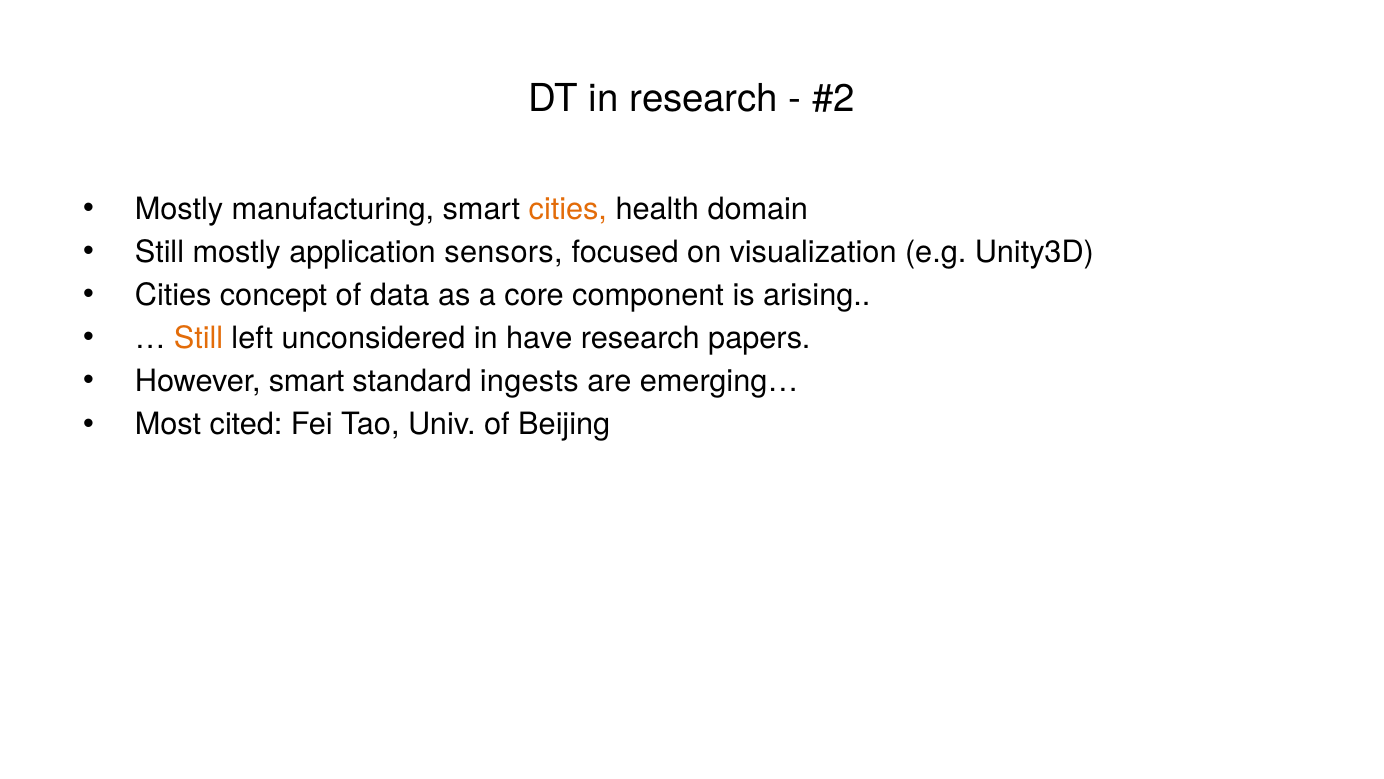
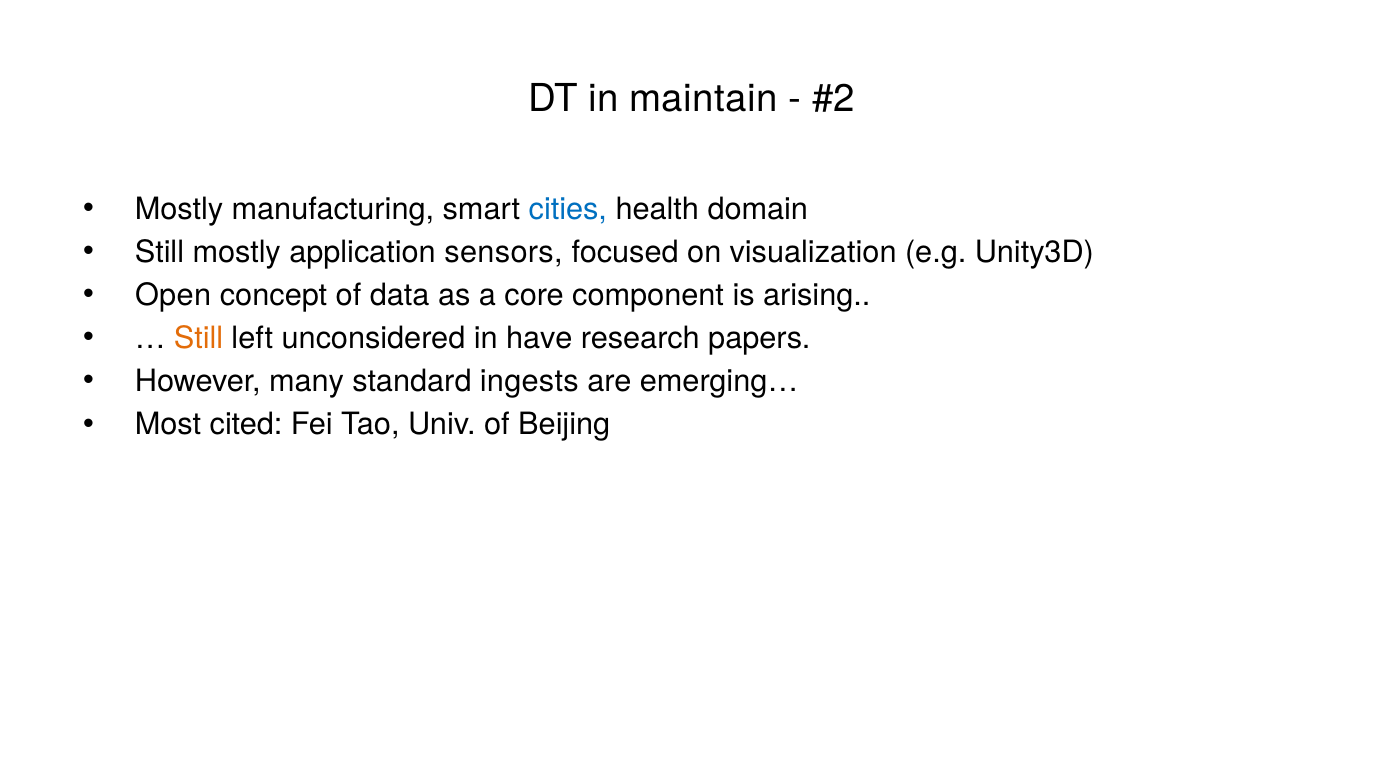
in research: research -> maintain (704, 99)
cities colour: orange -> blue (568, 209)
Cities: Cities -> Open (173, 295)
However smart: smart -> many (307, 381)
